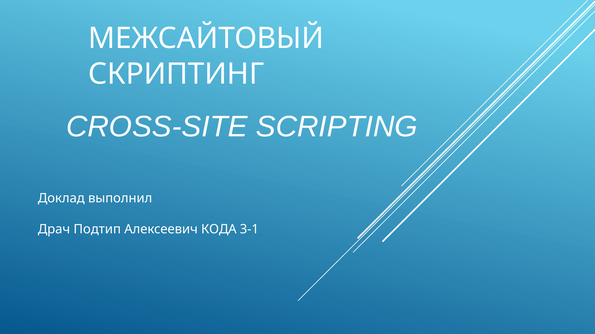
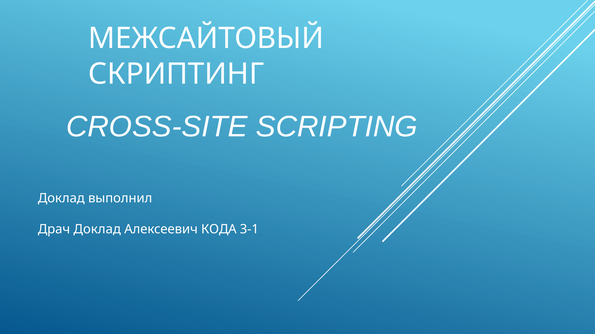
Драч Подтип: Подтип -> Доклад (97, 230)
